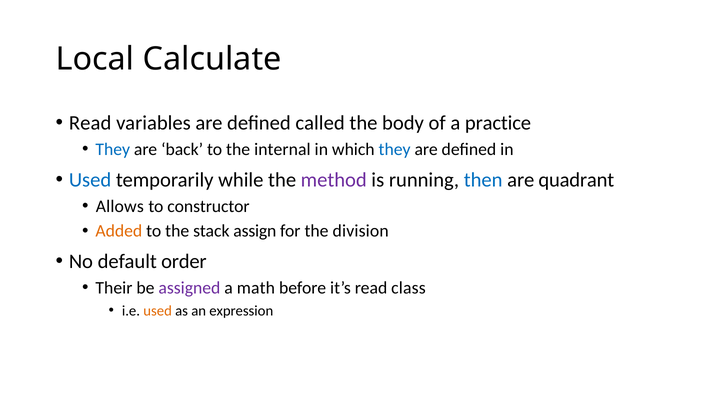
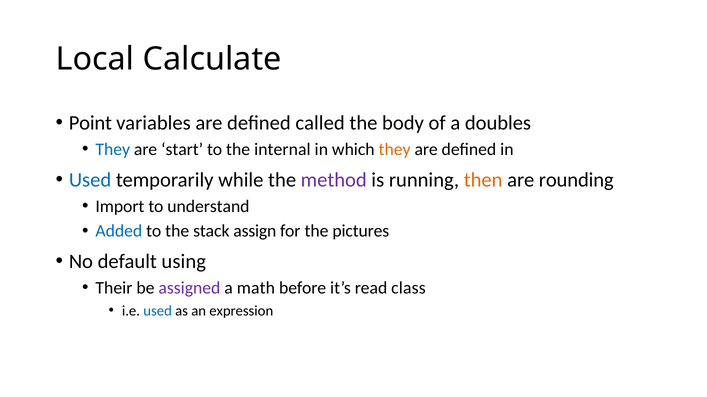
Read: Read -> Point (90, 123)
practice: practice -> doubles (498, 123)
back: back -> start (182, 150)
they colour: blue -> orange (395, 150)
then colour: blue -> orange (483, 180)
quadrant: quadrant -> rounding (576, 180)
Allows: Allows -> Import (120, 207)
constructor: constructor -> understand (208, 207)
Added colour: orange -> blue (119, 232)
division: division -> pictures (361, 232)
order: order -> using (184, 262)
used colour: orange -> blue (158, 311)
